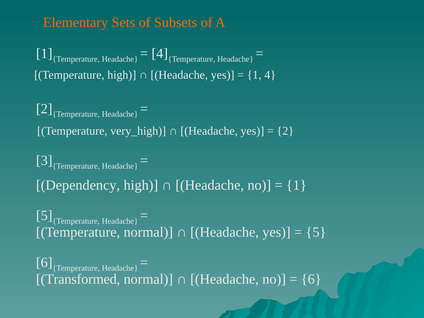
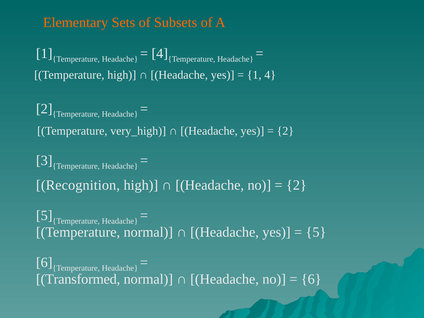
Dependency: Dependency -> Recognition (78, 185)
1: 1 -> 2 (296, 185)
